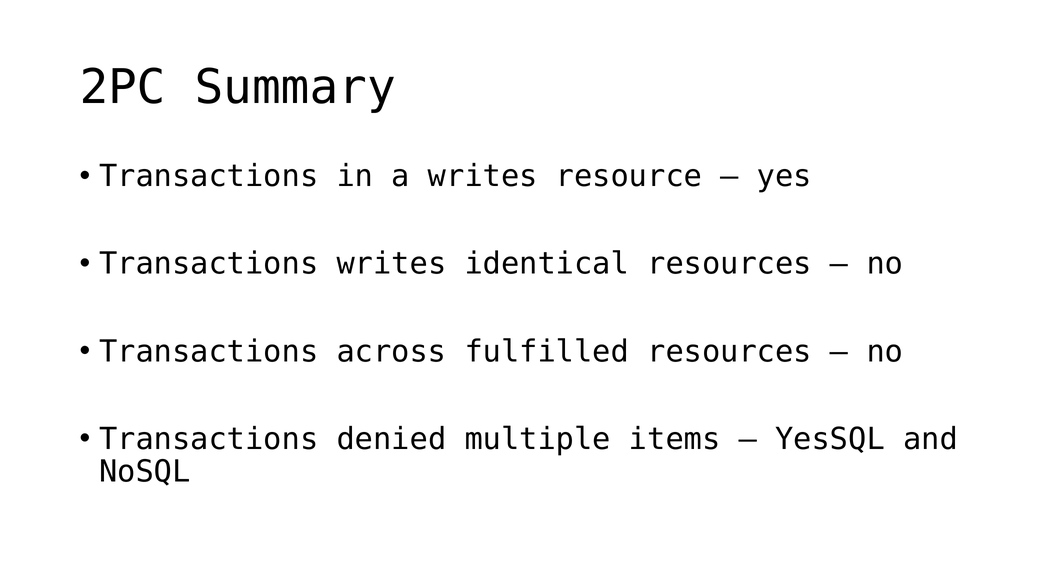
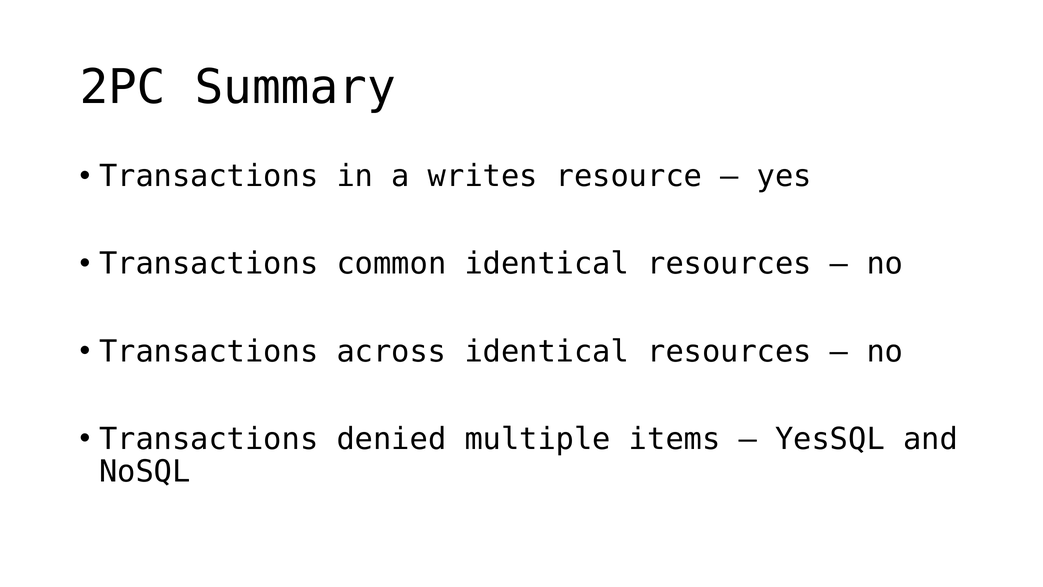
Transactions writes: writes -> common (391, 264)
across fulfilled: fulfilled -> identical (547, 351)
